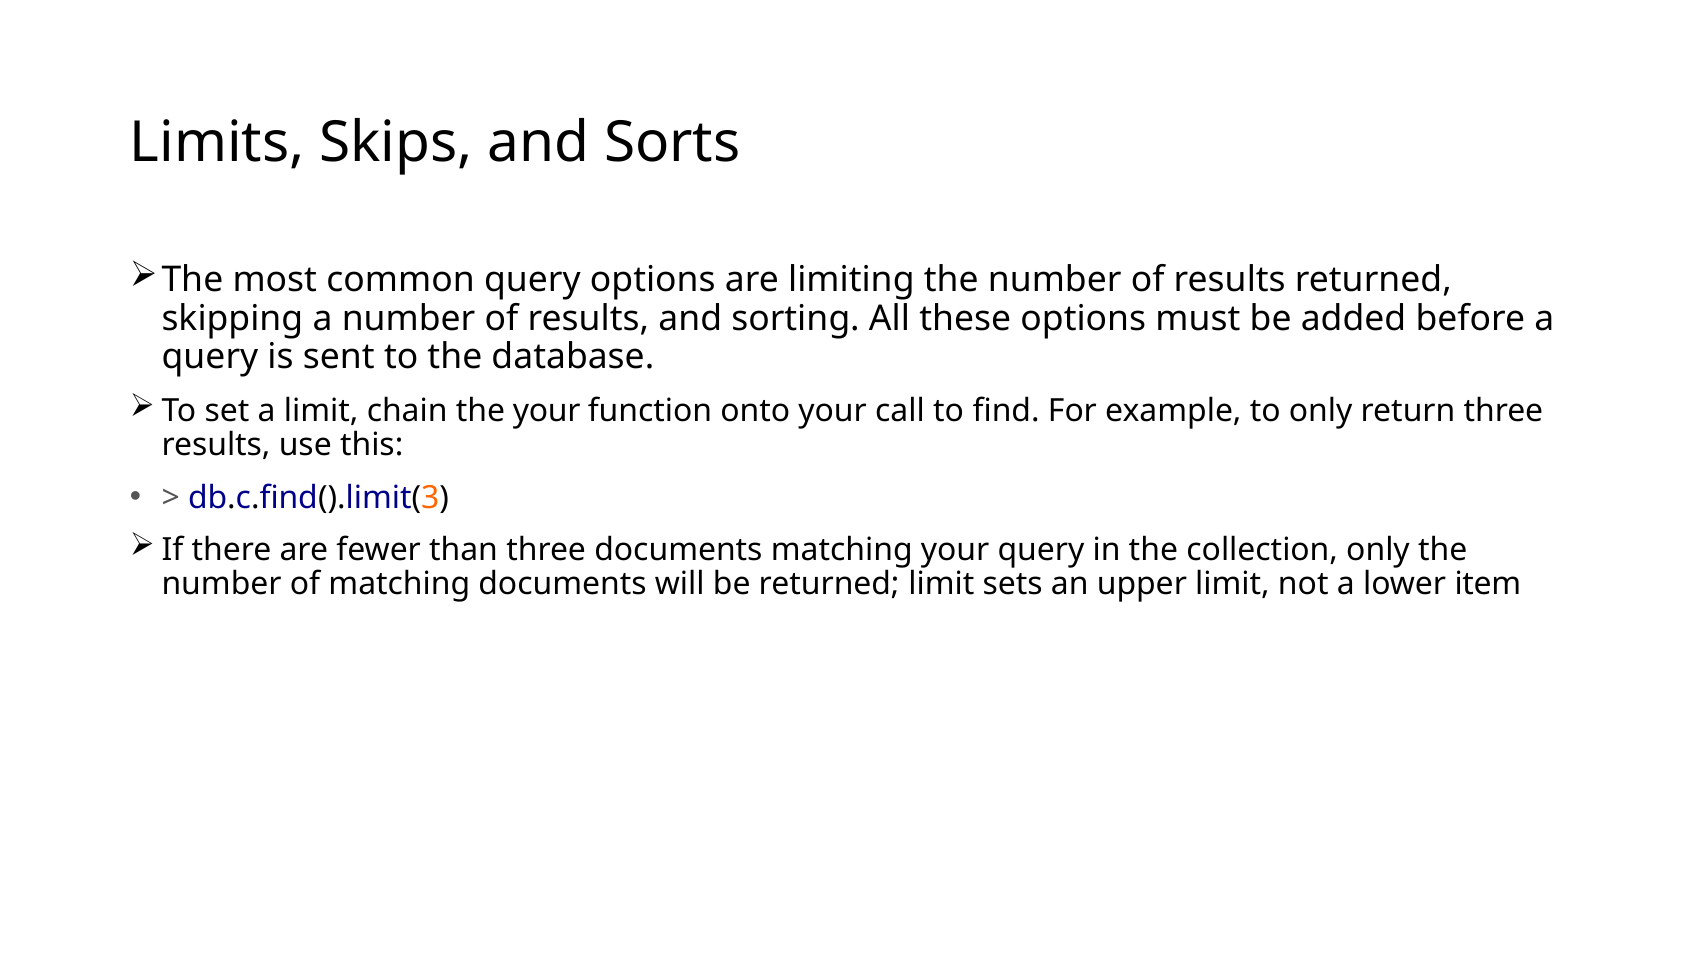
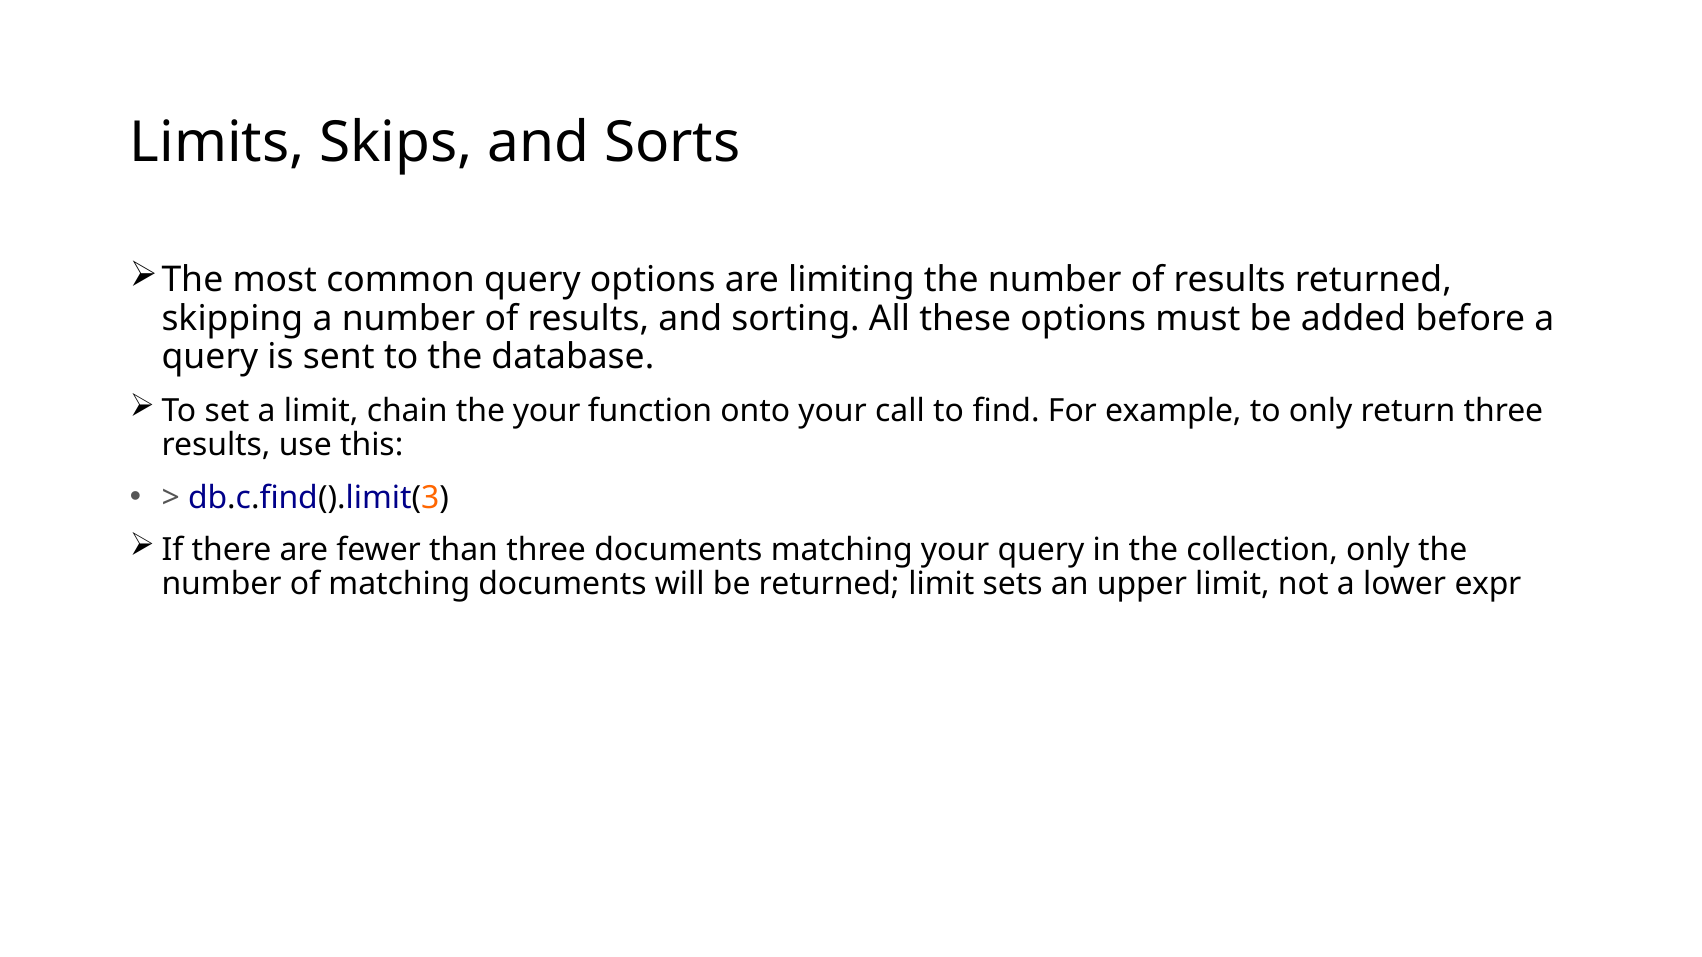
item: item -> expr (1488, 584)
